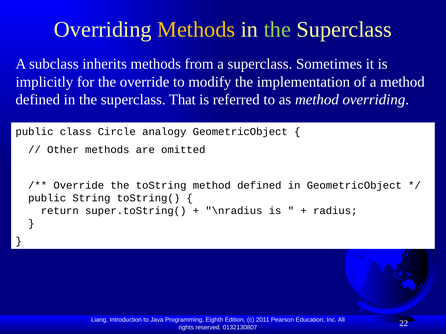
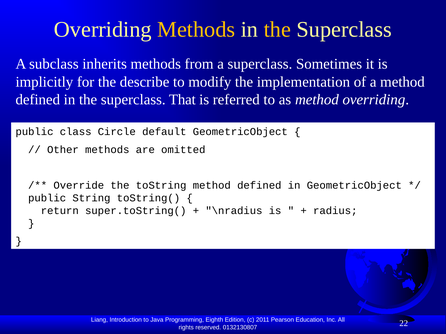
the colour: light green -> yellow (277, 29)
the override: override -> describe (145, 82)
analogy: analogy -> default (164, 132)
